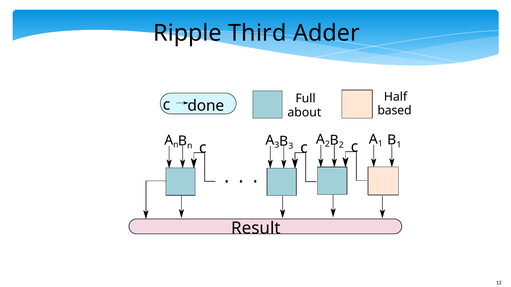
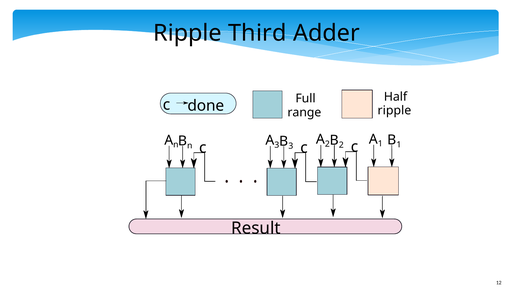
based: based -> ripple (394, 111)
about: about -> range (304, 113)
